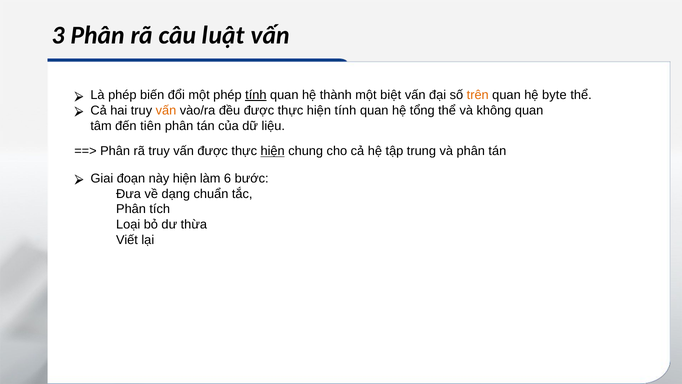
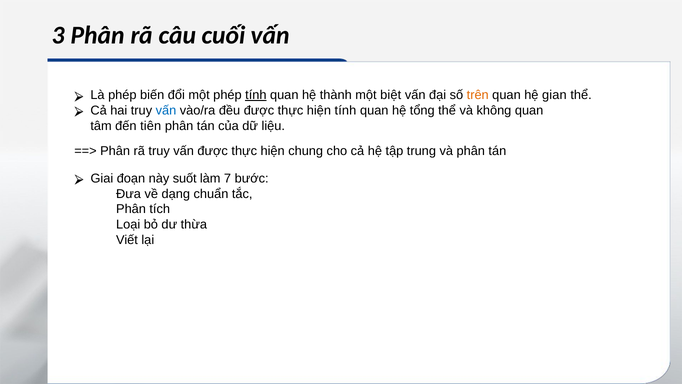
luật: luật -> cuối (224, 36)
byte: byte -> gian (554, 95)
vấn colour: orange -> blue (166, 110)
hiện underline: present -> none (273, 151)
này hiện: hiện -> suốt (185, 178)
6: 6 -> 7 (228, 178)
